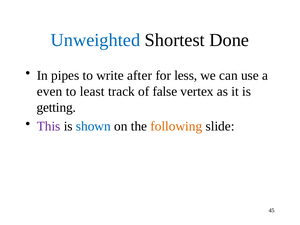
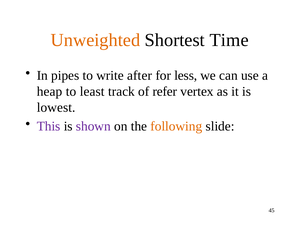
Unweighted colour: blue -> orange (95, 40)
Done: Done -> Time (229, 40)
even: even -> heap (50, 91)
false: false -> refer (165, 91)
getting: getting -> lowest (56, 107)
shown colour: blue -> purple (93, 126)
